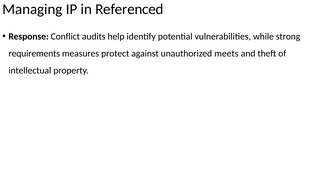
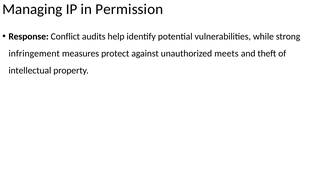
Referenced: Referenced -> Permission (129, 9)
requirements: requirements -> infringement (34, 53)
